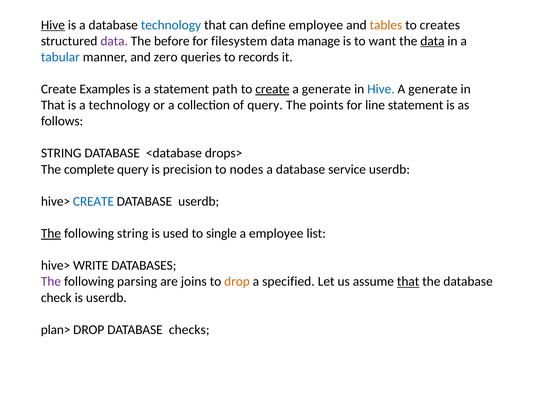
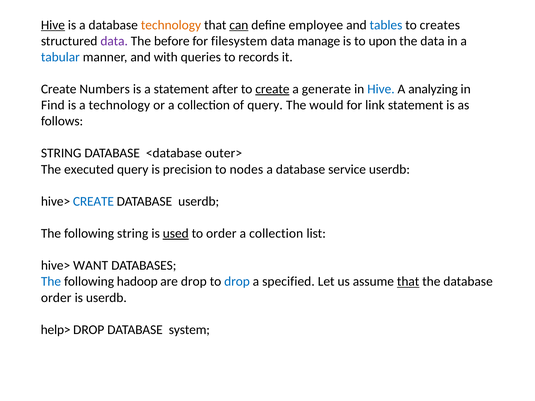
technology colour: blue -> orange (171, 25)
can underline: none -> present (239, 25)
tables colour: orange -> blue (386, 25)
want: want -> upon (383, 41)
data underline: present -> none (432, 41)
zero: zero -> with (166, 57)
Examples: Examples -> Numbers (105, 89)
path: path -> after (225, 89)
generate: generate -> analyzing (433, 89)
That: That -> Find (53, 105)
points: points -> would (326, 105)
line: line -> link (375, 105)
drops>: drops> -> outer> (224, 153)
complete: complete -> executed (89, 169)
The underline: present -> none (51, 234)
used underline: none -> present (176, 234)
to single: single -> order (221, 234)
employee: employee -> collection (276, 234)
WRITE: WRITE -> WANT (91, 266)
The colour: purple -> blue (51, 282)
parsing: parsing -> hadoop (137, 282)
are joins: joins -> drop (194, 282)
drop colour: orange -> blue (237, 282)
check: check -> order (56, 298)
plan>: plan> -> help> (56, 330)
checks: checks -> system (189, 330)
